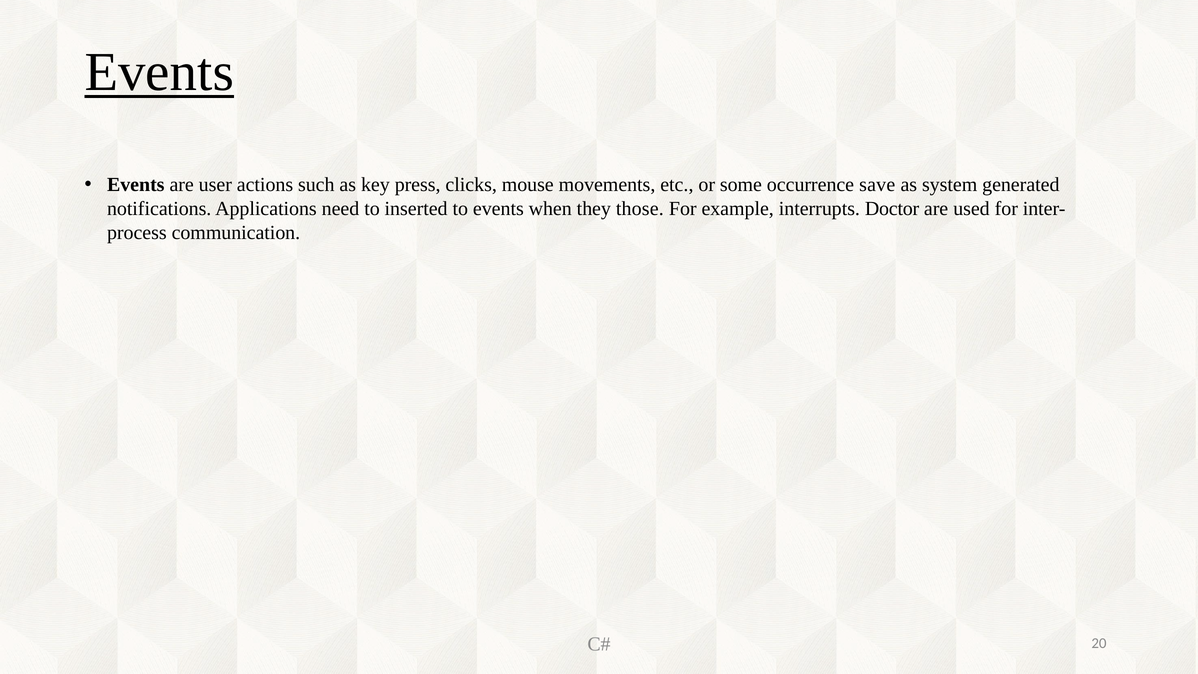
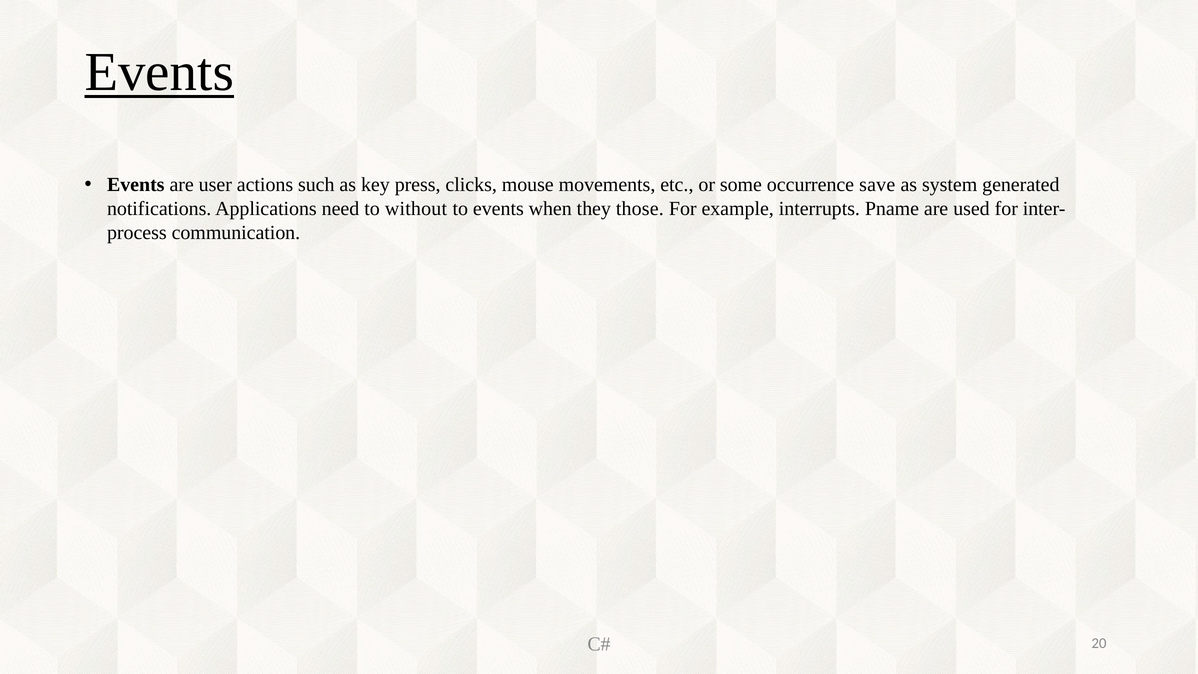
inserted: inserted -> without (416, 209)
Doctor: Doctor -> Pname (892, 209)
